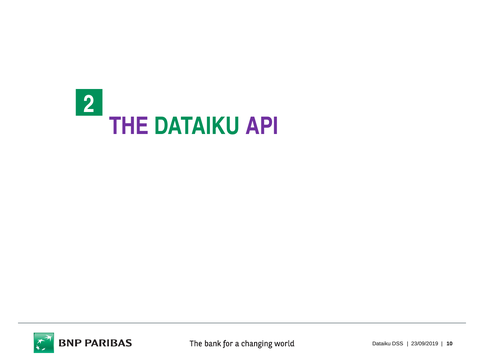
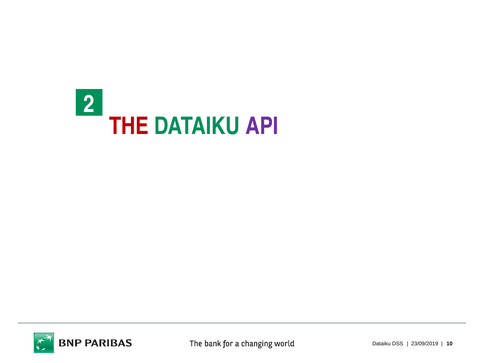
THE colour: purple -> red (129, 126)
